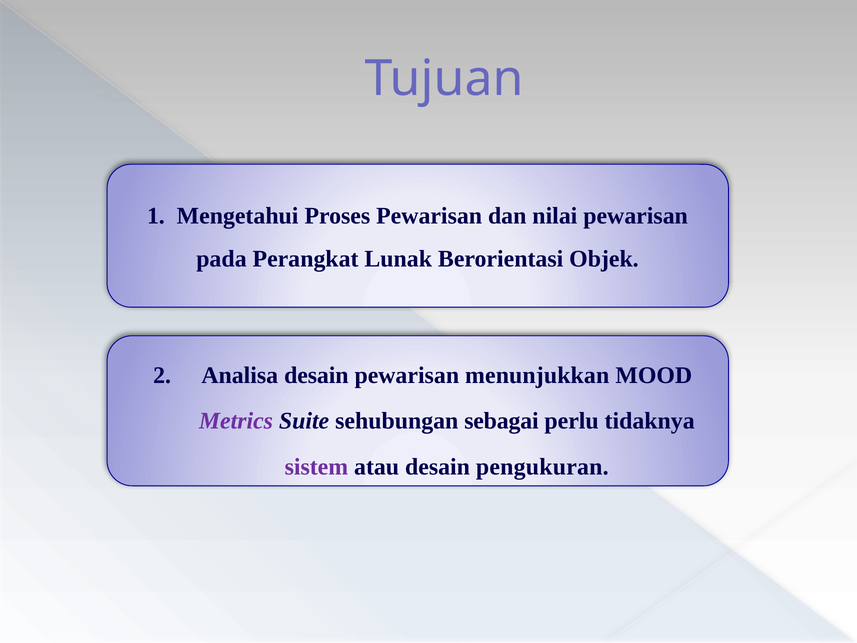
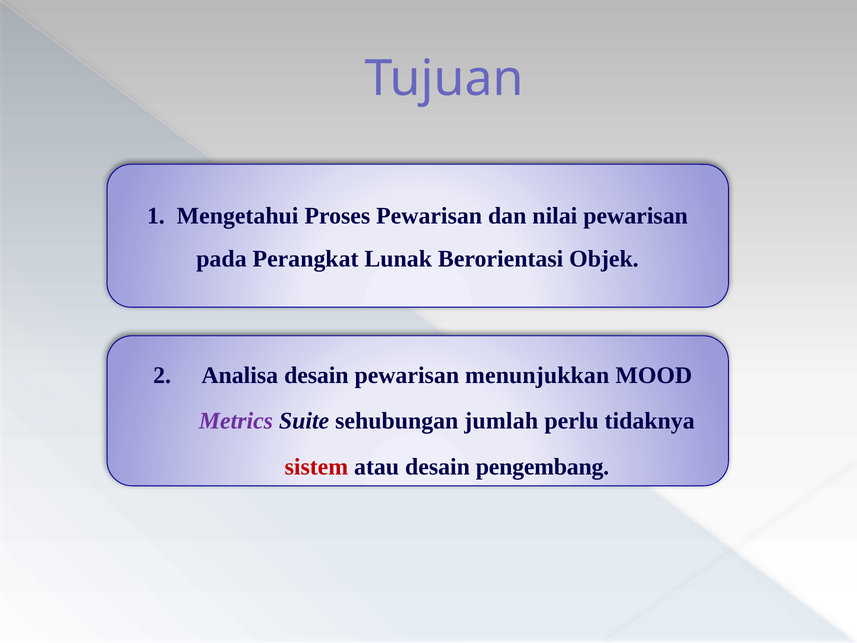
sebagai: sebagai -> jumlah (501, 421)
sistem colour: purple -> red (316, 467)
pengukuran: pengukuran -> pengembang (543, 467)
